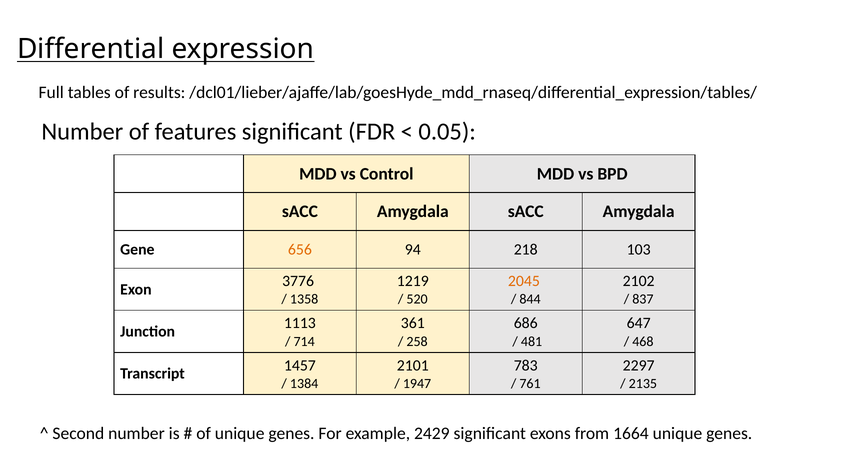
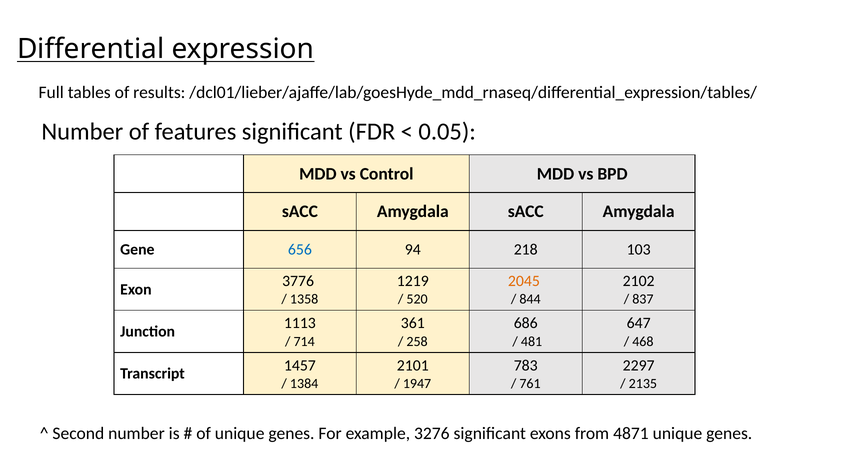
656 colour: orange -> blue (300, 250)
2429: 2429 -> 3276 (432, 434)
1664: 1664 -> 4871 (631, 434)
